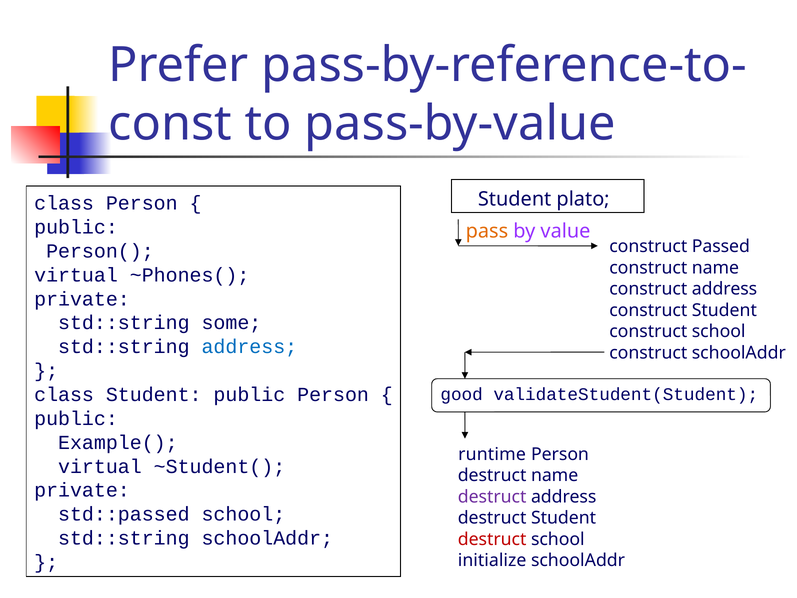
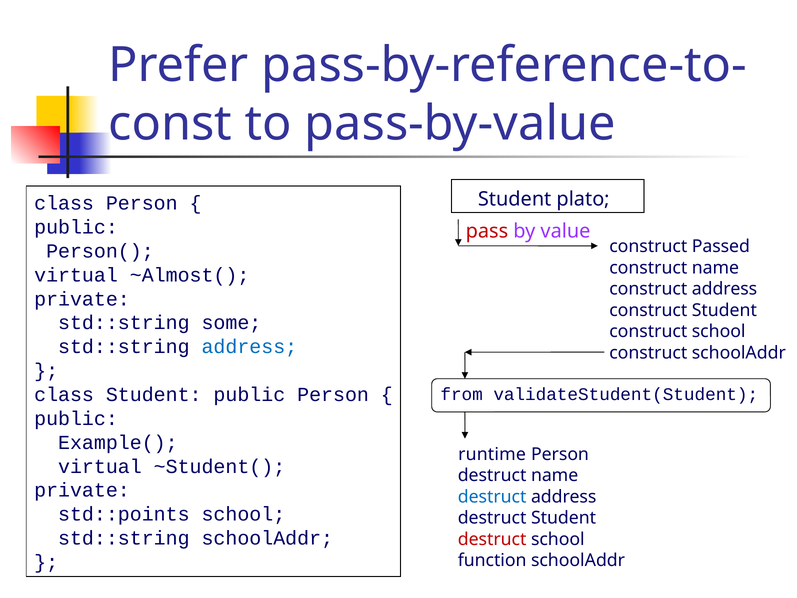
pass colour: orange -> red (487, 231)
~Phones(: ~Phones( -> ~Almost( (190, 275)
good: good -> from (462, 394)
destruct colour: purple -> blue (492, 497)
std::passed: std::passed -> std::points (124, 514)
initialize: initialize -> function (492, 560)
